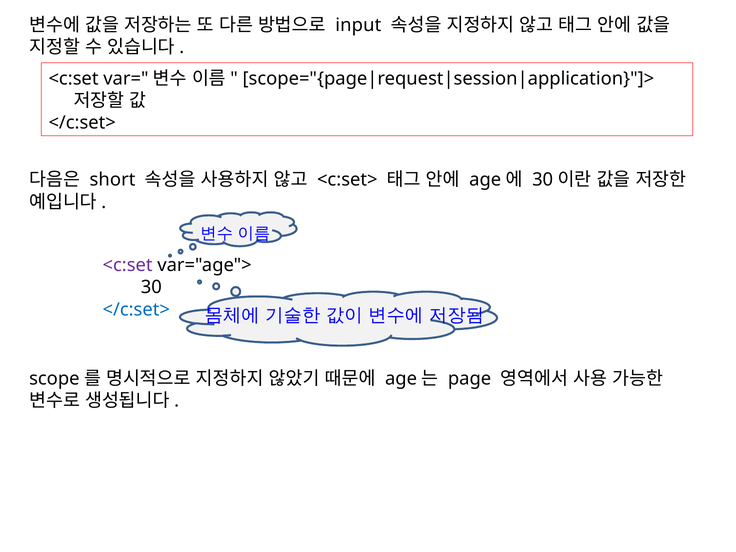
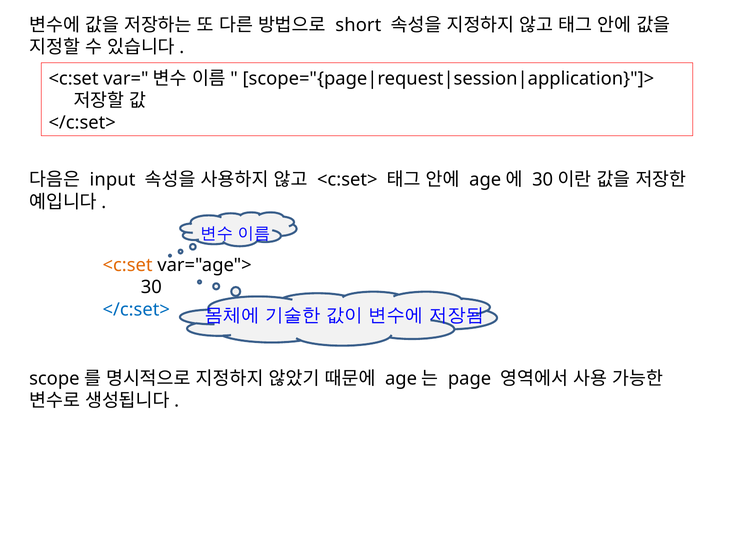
input: input -> short (358, 25)
short: short -> input (113, 180)
<c:set colour: purple -> orange (128, 265)
